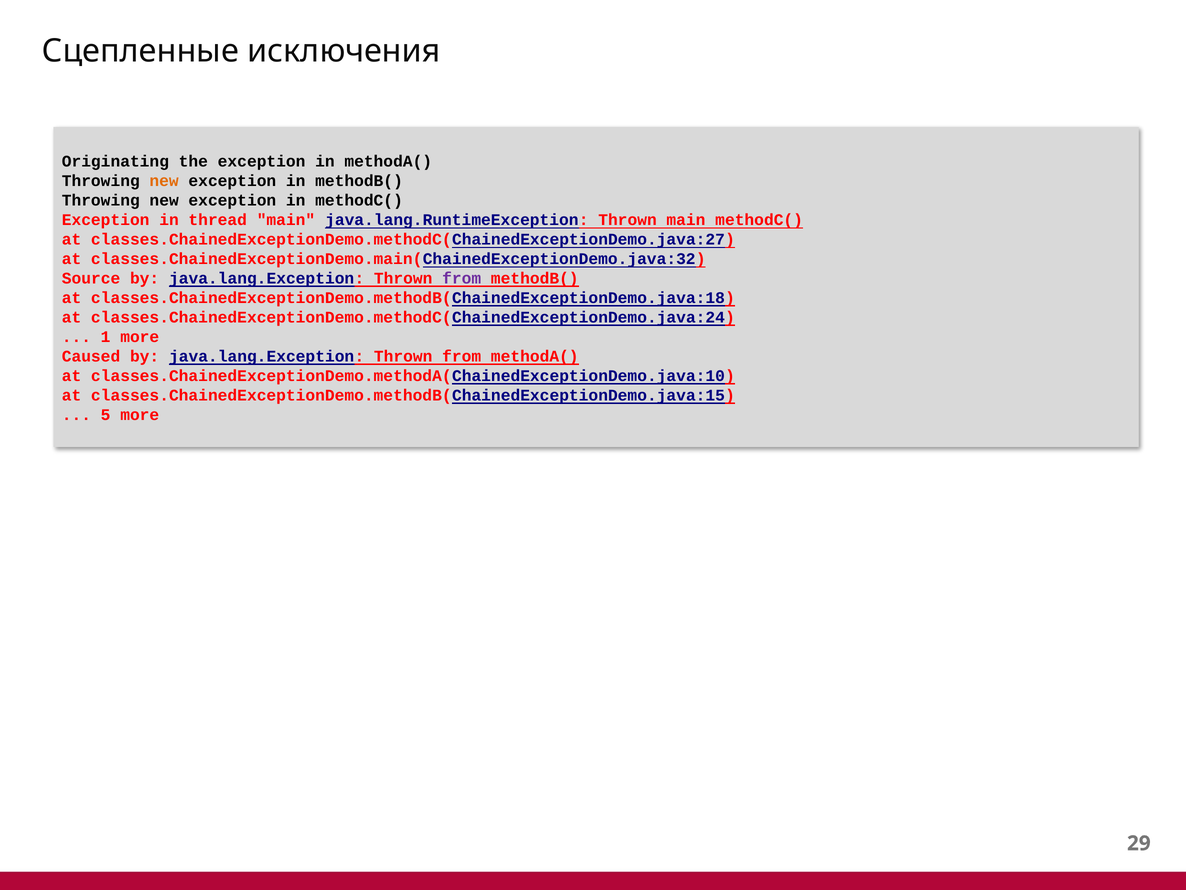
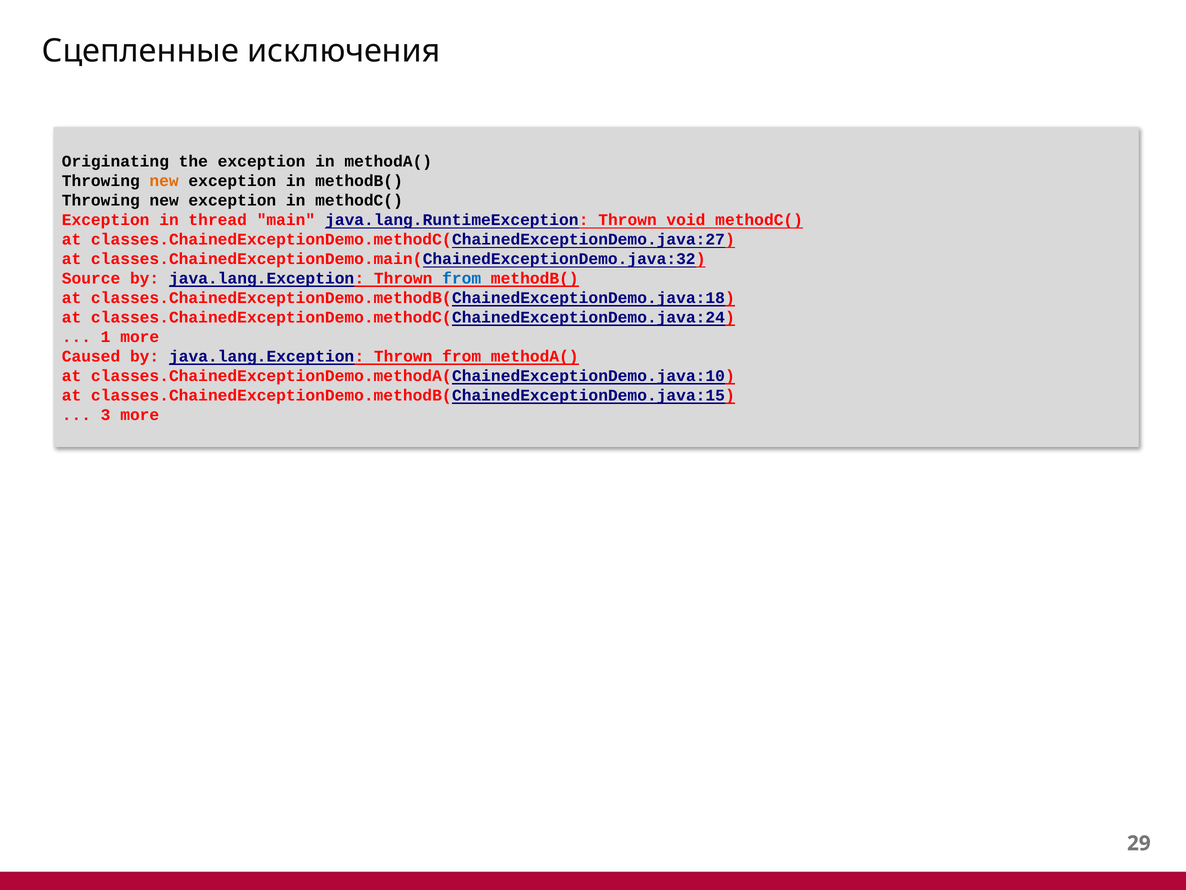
Thrown main: main -> void (686, 220)
from colour: purple -> blue (462, 278)
5: 5 -> 3 (106, 415)
